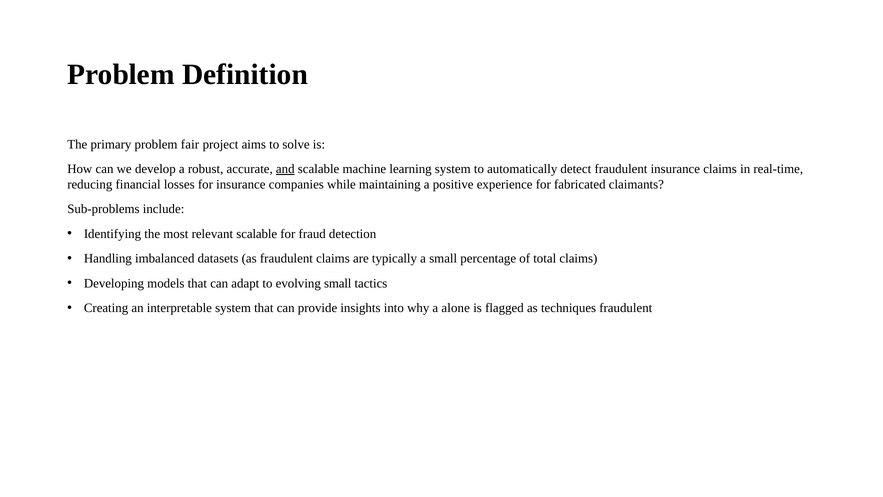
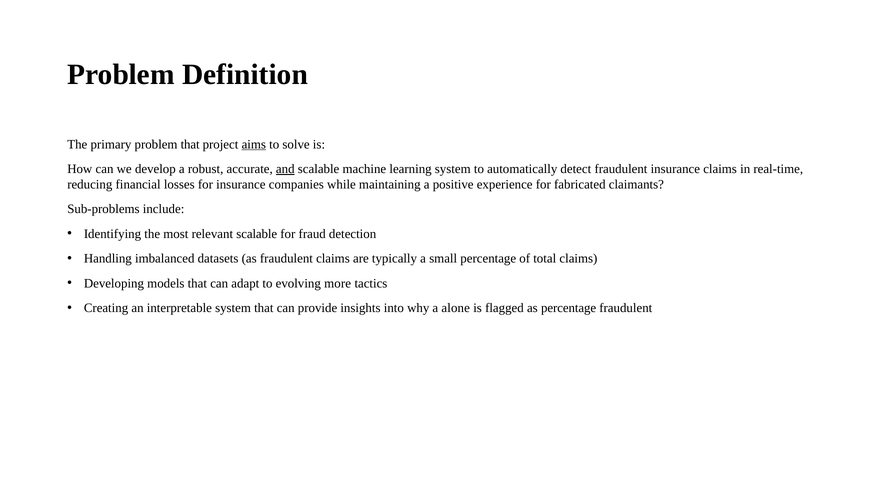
problem fair: fair -> that (190, 144)
aims underline: none -> present (254, 144)
evolving small: small -> more (338, 283)
as techniques: techniques -> percentage (569, 308)
